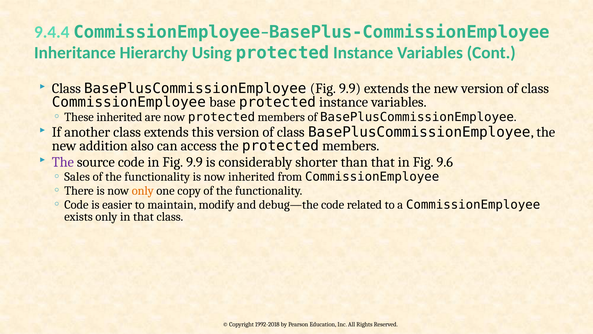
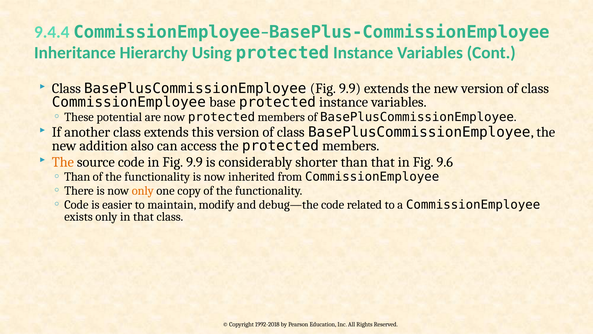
These inherited: inherited -> potential (119, 117)
The colour: purple -> orange (63, 162)
Sales: Sales -> Than (77, 177)
